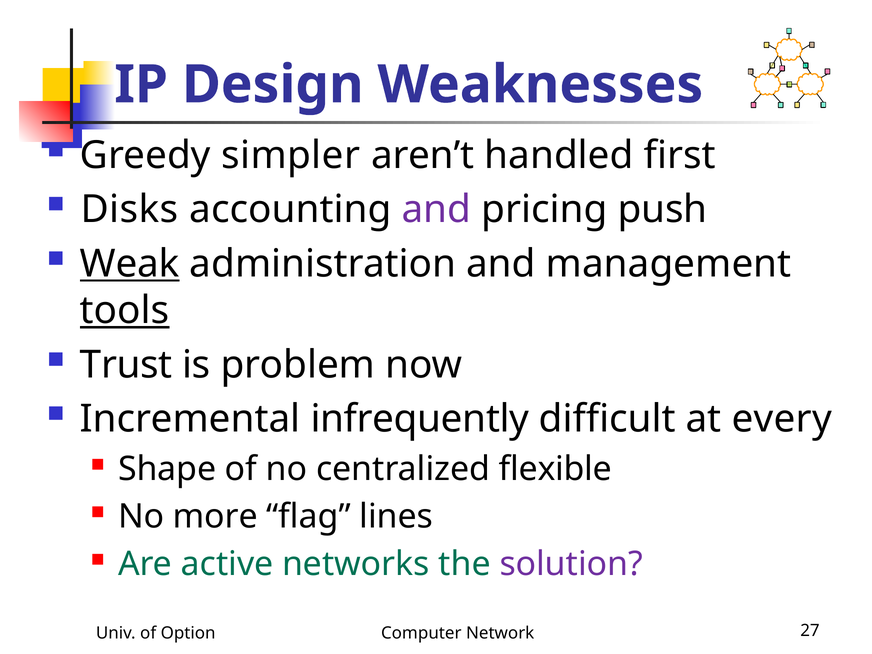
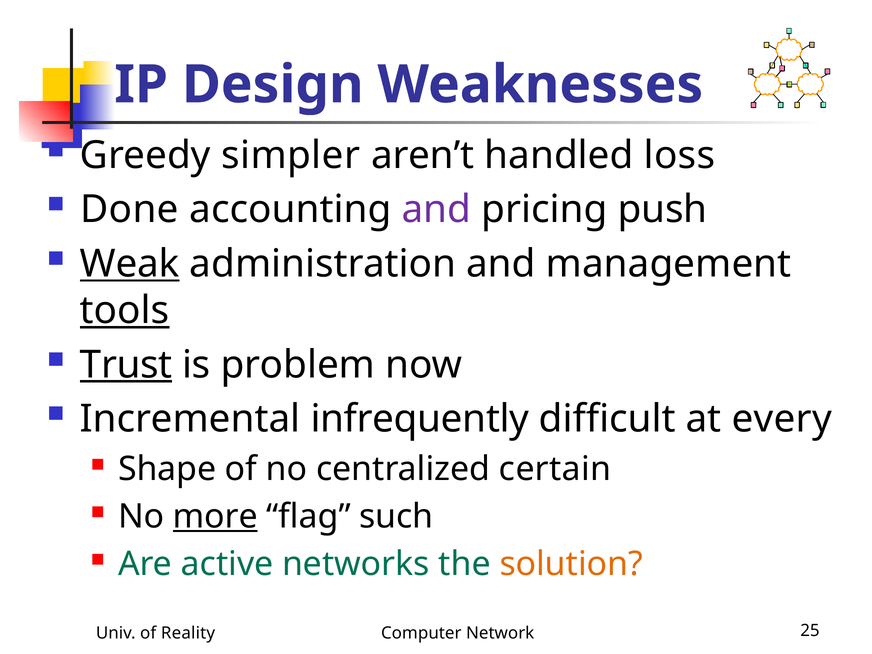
first: first -> loss (680, 155)
Disks: Disks -> Done (129, 210)
Trust underline: none -> present (126, 365)
flexible: flexible -> certain (555, 469)
more underline: none -> present (215, 517)
lines: lines -> such (396, 517)
solution colour: purple -> orange (571, 564)
Option: Option -> Reality (188, 633)
27: 27 -> 25 (810, 631)
